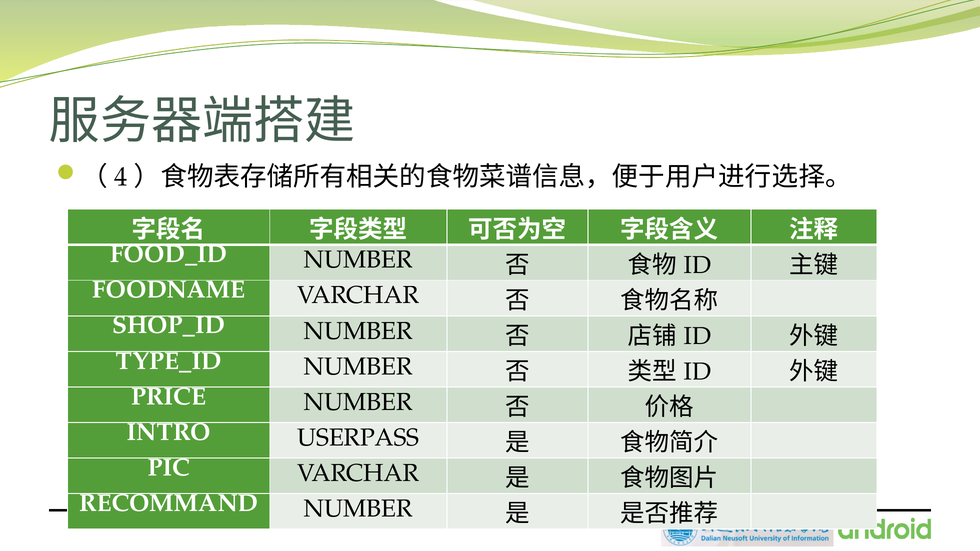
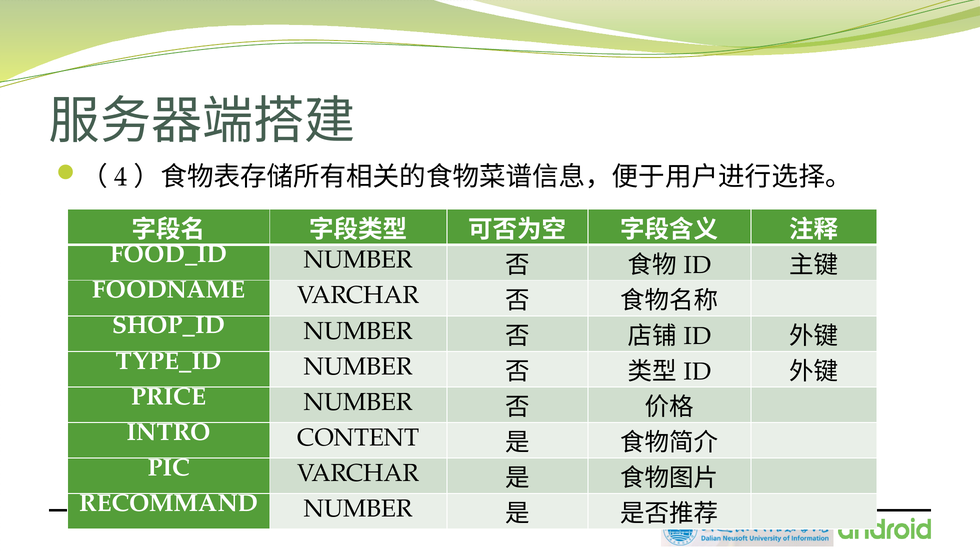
USERPASS: USERPASS -> CONTENT (358, 438)
